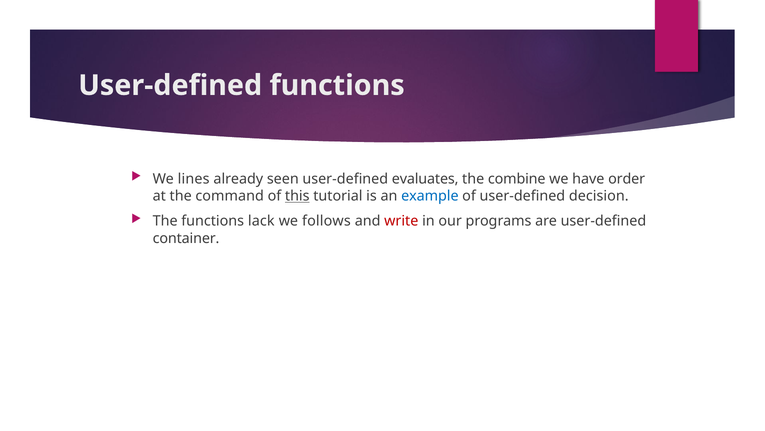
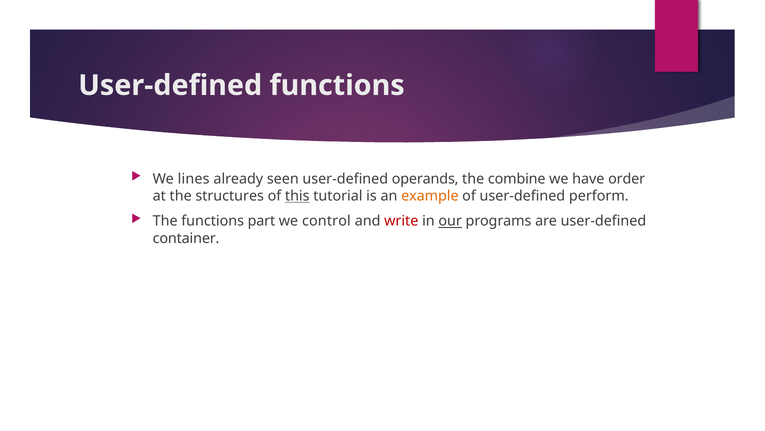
evaluates: evaluates -> operands (425, 178)
command: command -> structures (230, 196)
example colour: blue -> orange (430, 196)
decision: decision -> perform (599, 196)
lack: lack -> part (261, 221)
follows: follows -> control (326, 221)
our underline: none -> present (450, 221)
